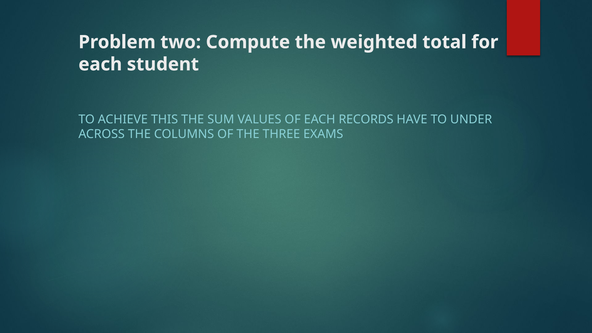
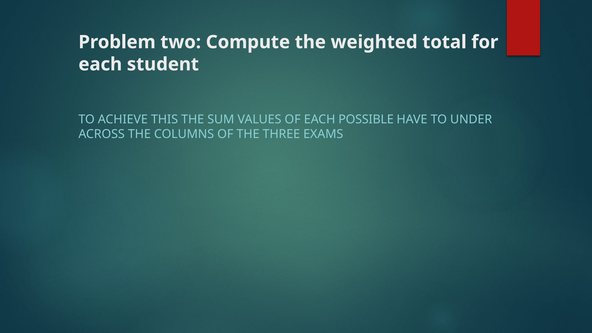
RECORDS: RECORDS -> POSSIBLE (366, 119)
